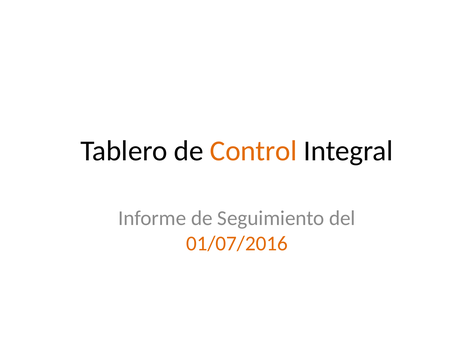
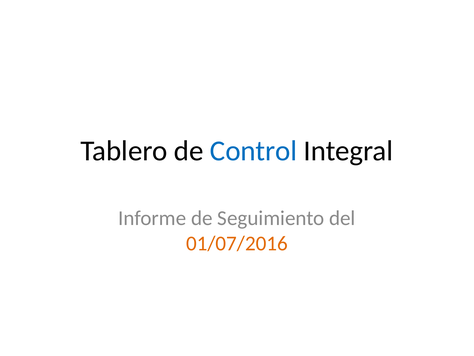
Control colour: orange -> blue (253, 151)
